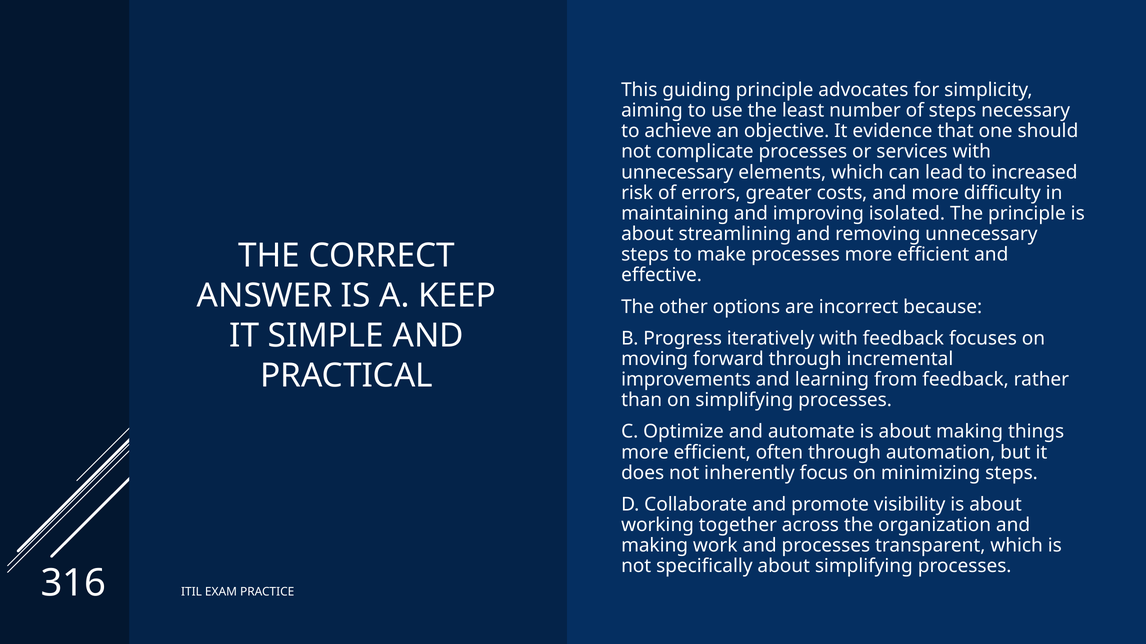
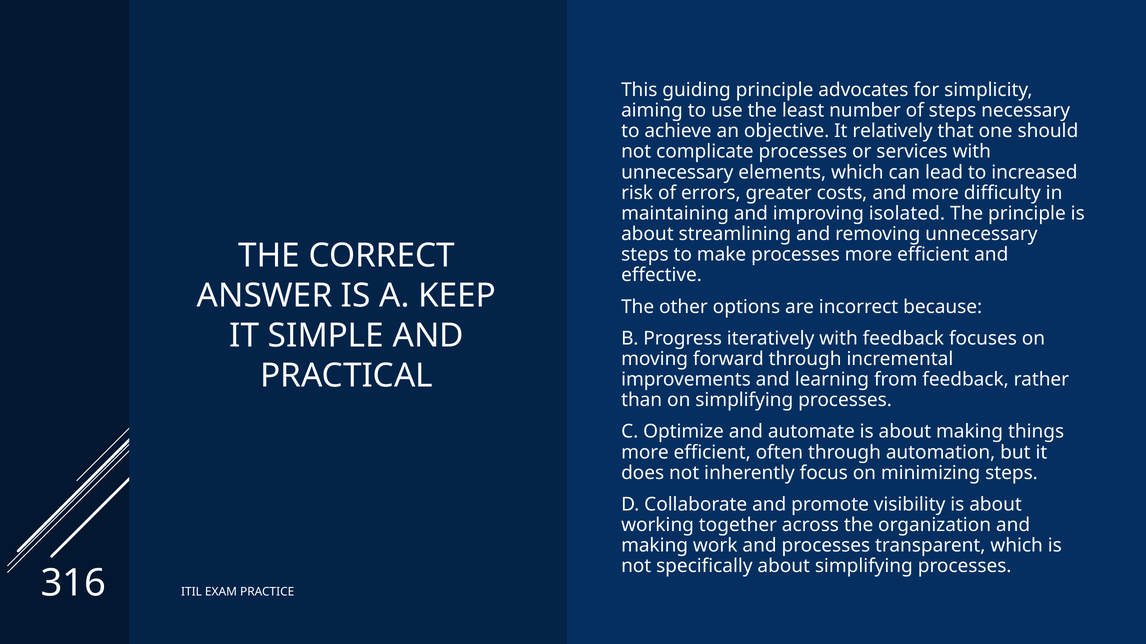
evidence: evidence -> relatively (893, 131)
